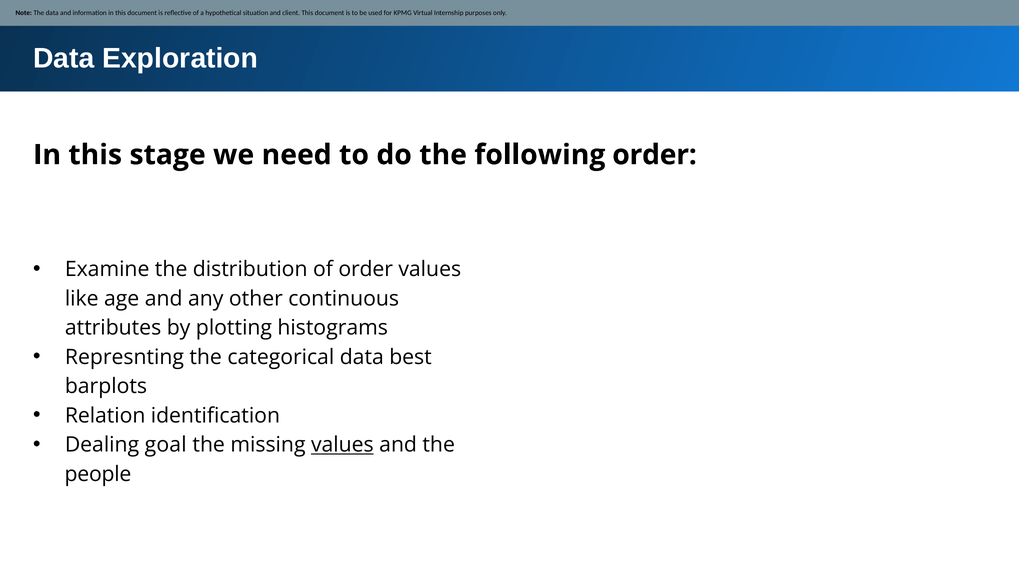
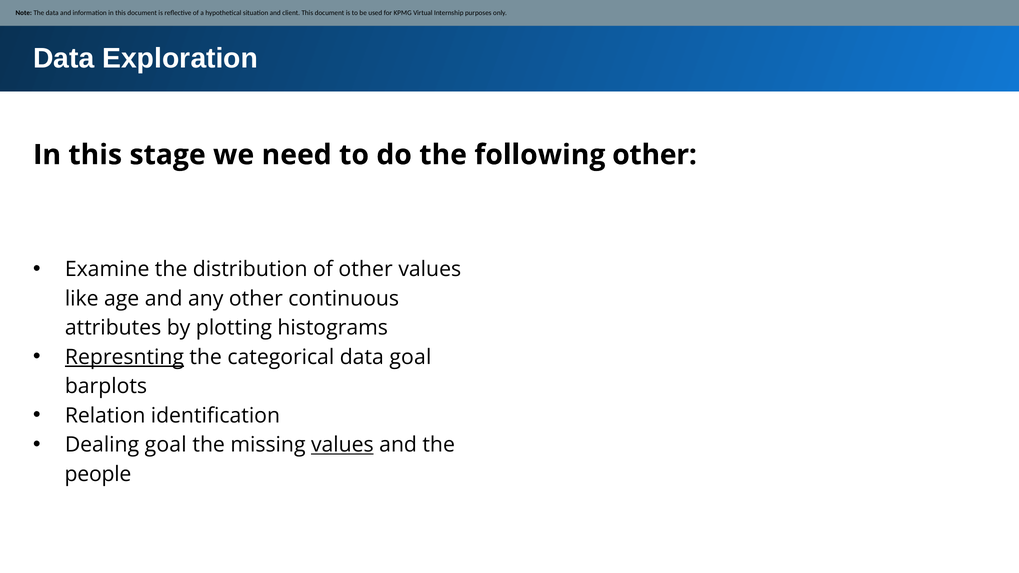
following order: order -> other (655, 155)
of order: order -> other (366, 269)
Represnting underline: none -> present (124, 357)
data best: best -> goal (410, 357)
